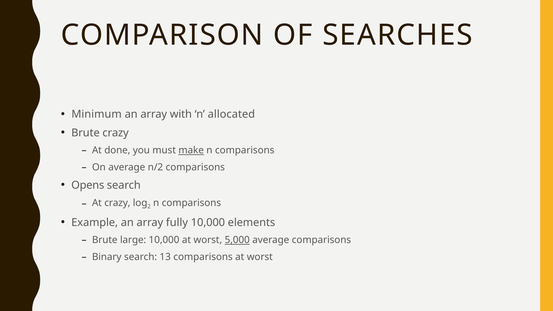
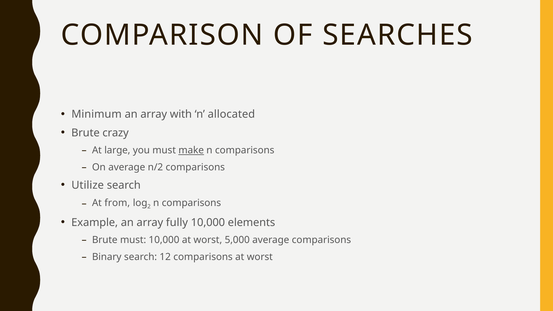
done: done -> large (117, 150)
Opens: Opens -> Utilize (88, 185)
At crazy: crazy -> from (117, 203)
Brute large: large -> must (133, 240)
5,000 underline: present -> none (237, 240)
13: 13 -> 12 (165, 257)
